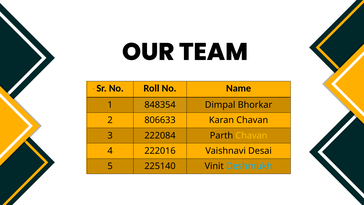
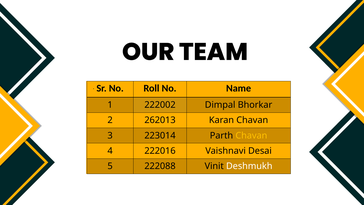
848354: 848354 -> 222002 (160, 105)
806633: 806633 -> 262013 (160, 120)
222084: 222084 -> 223014 (160, 135)
225140: 225140 -> 222088 (160, 166)
Deshmukh colour: light blue -> white (249, 166)
